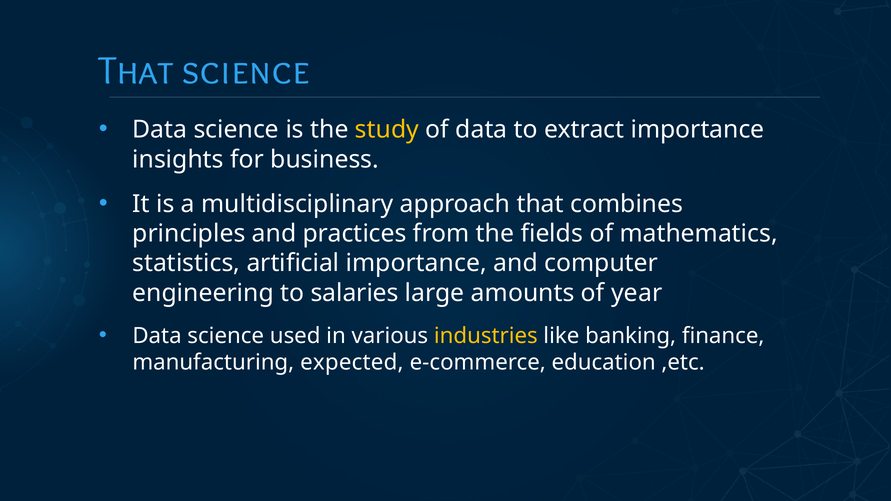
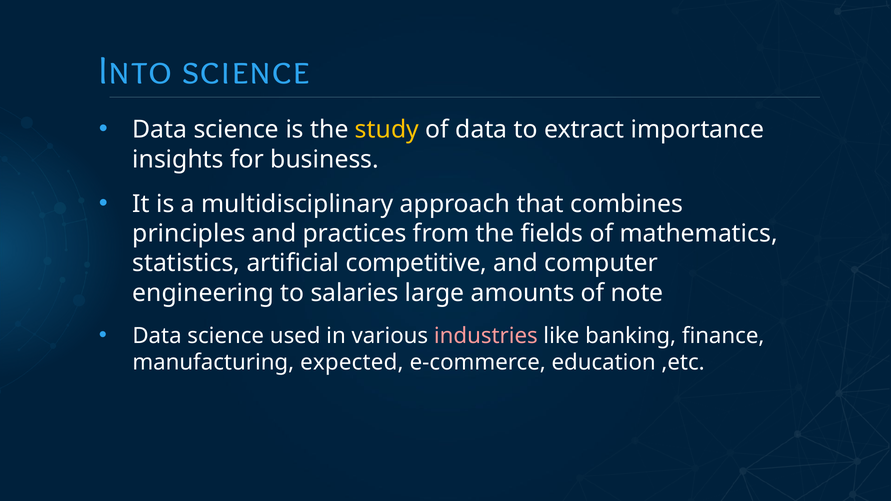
That: That -> Into (136, 71)
artificial importance: importance -> competitive (416, 263)
year: year -> note (637, 293)
industries colour: yellow -> pink (486, 336)
